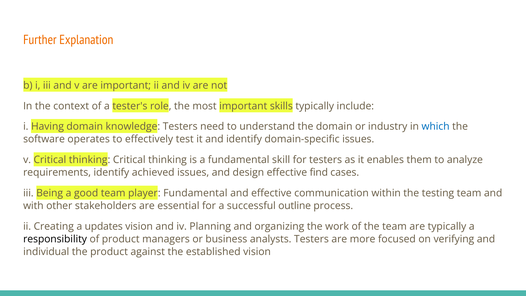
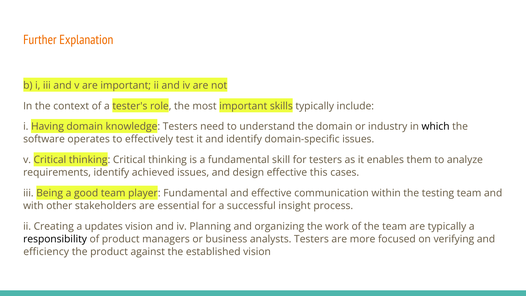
which colour: blue -> black (436, 127)
find: find -> this (319, 172)
outline: outline -> insight (295, 206)
individual: individual -> efficiency (46, 252)
